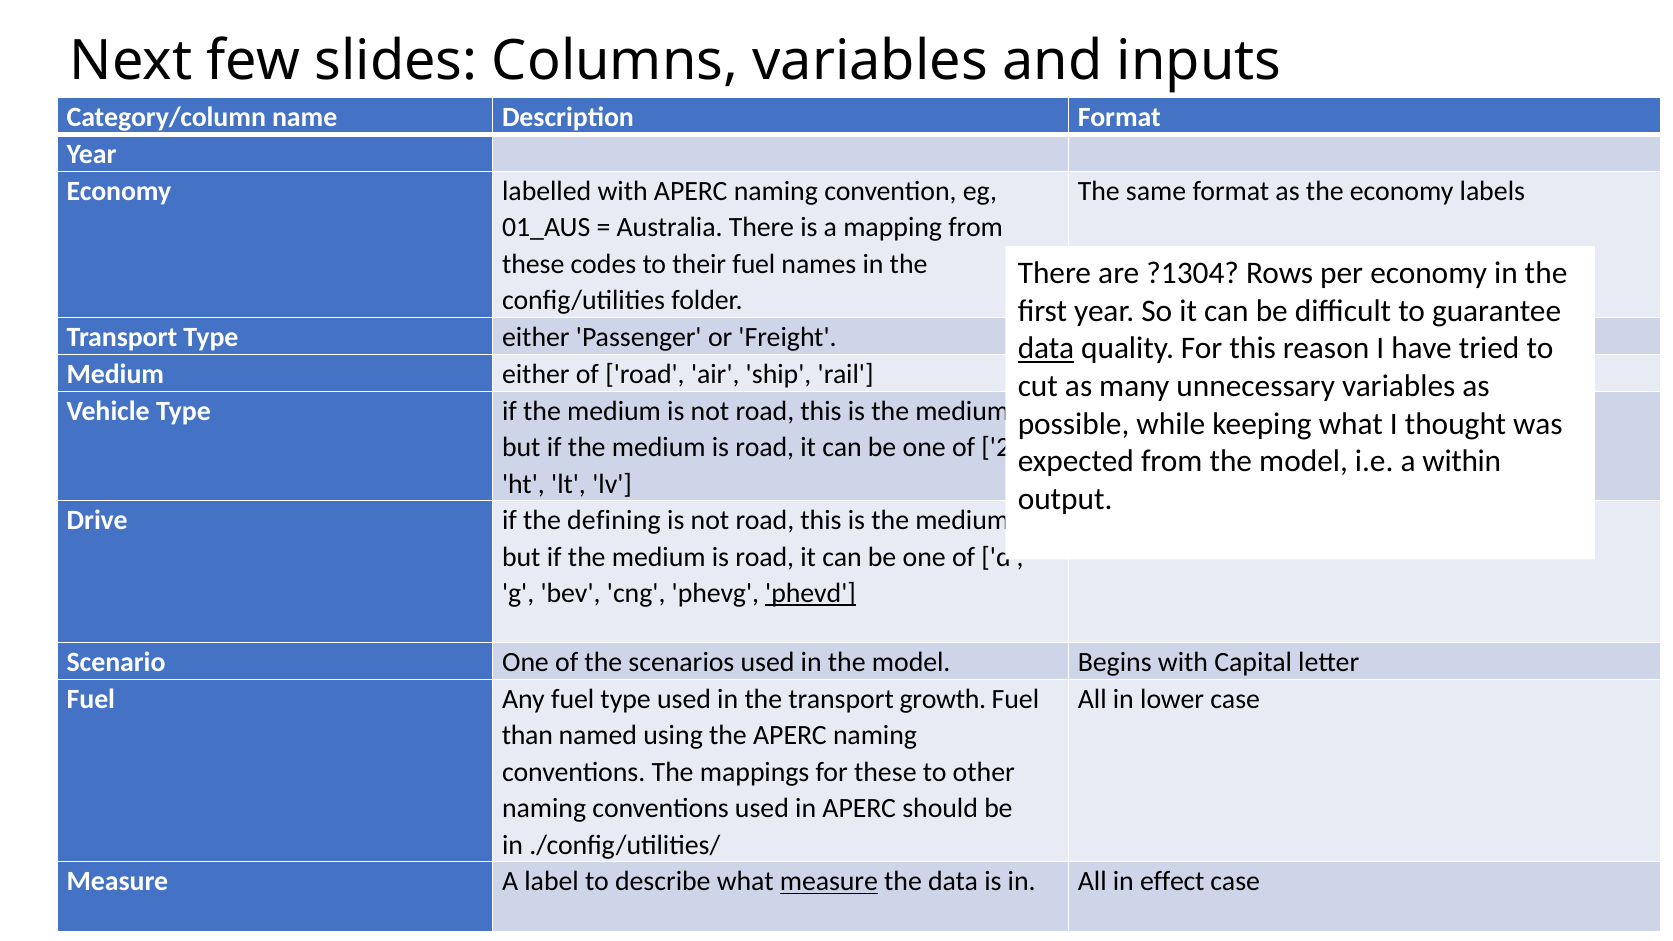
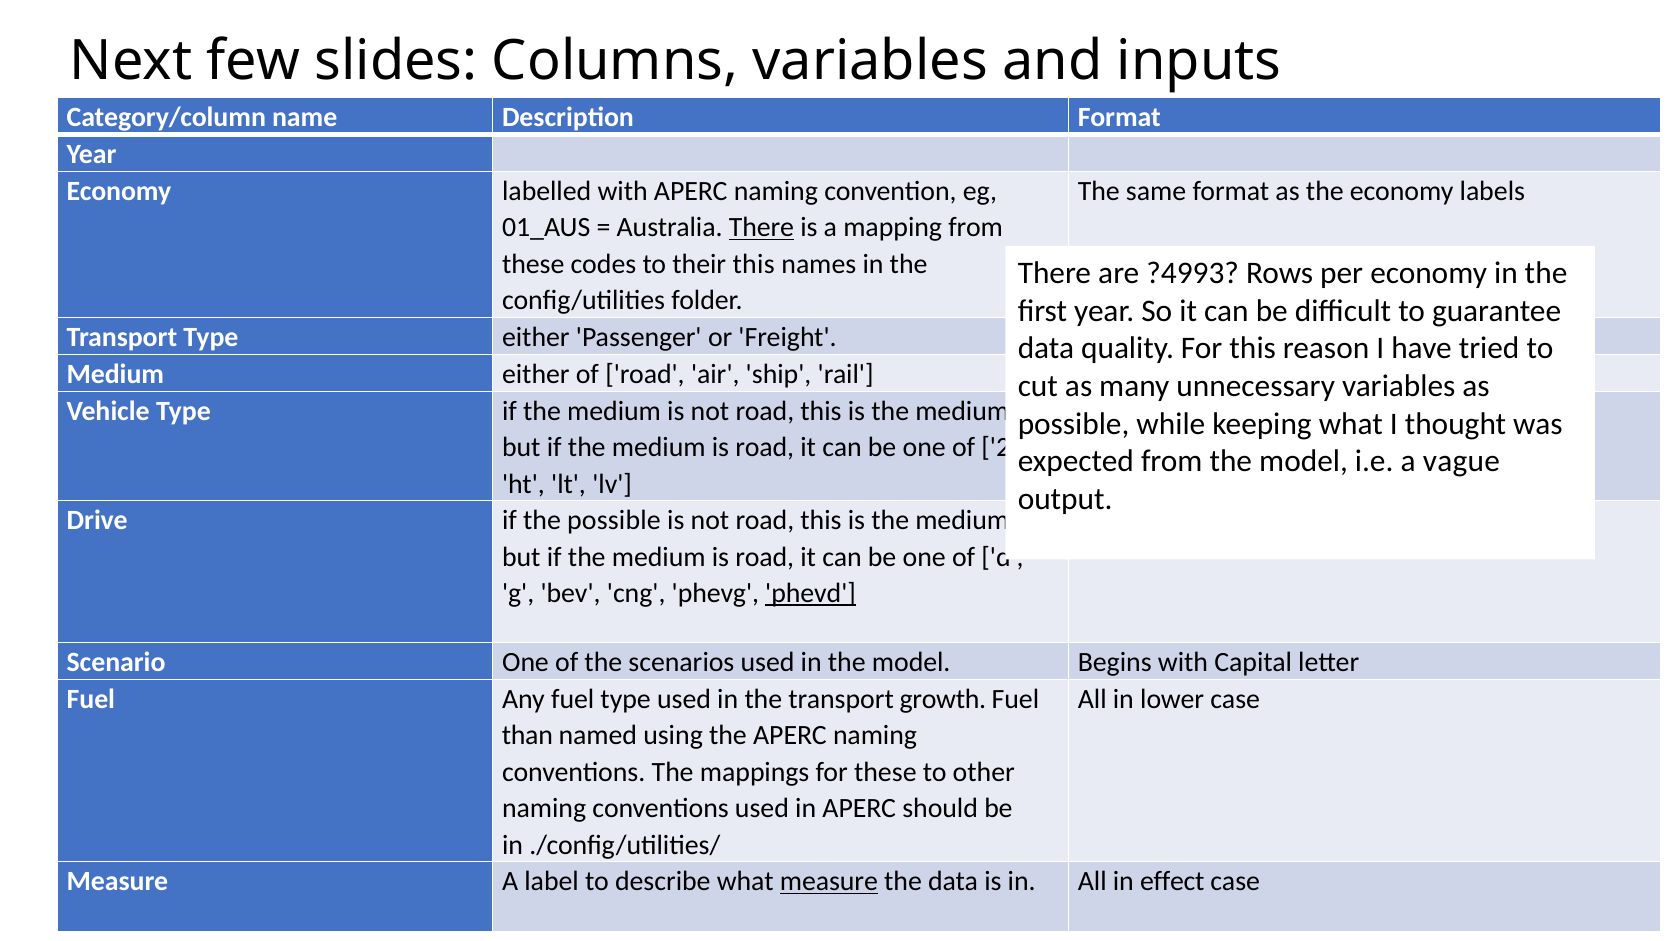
There underline: none -> present (761, 228)
their fuel: fuel -> this (754, 264)
?1304: ?1304 -> ?4993 (1193, 273)
data underline: present -> none (1046, 348)
within: within -> vague (1461, 461)
the defining: defining -> possible (614, 520)
